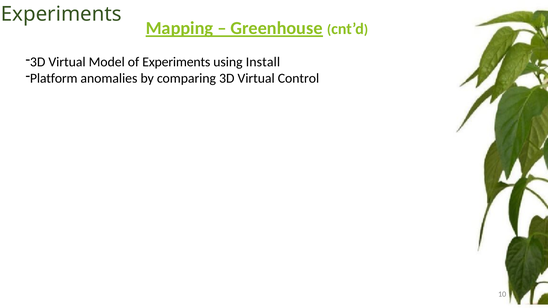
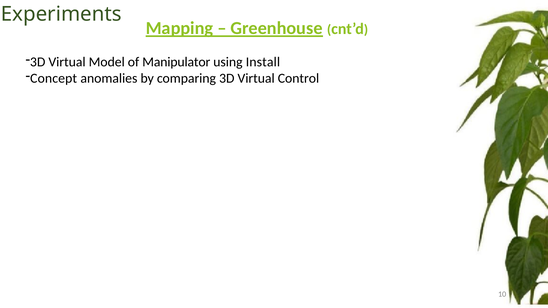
of Experiments: Experiments -> Manipulator (176, 62)
Platform: Platform -> Concept (54, 78)
